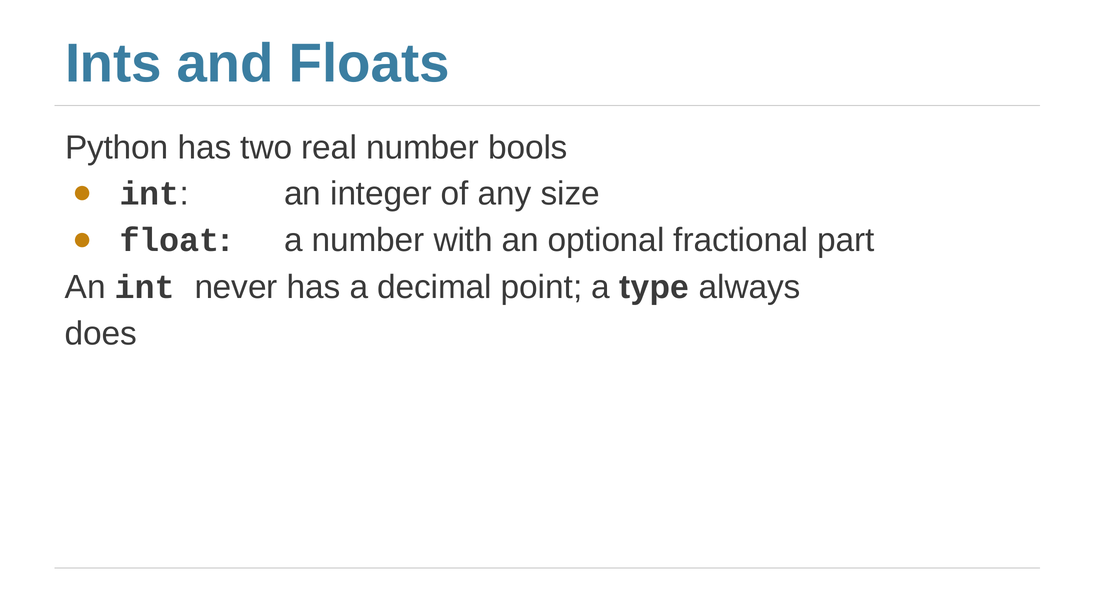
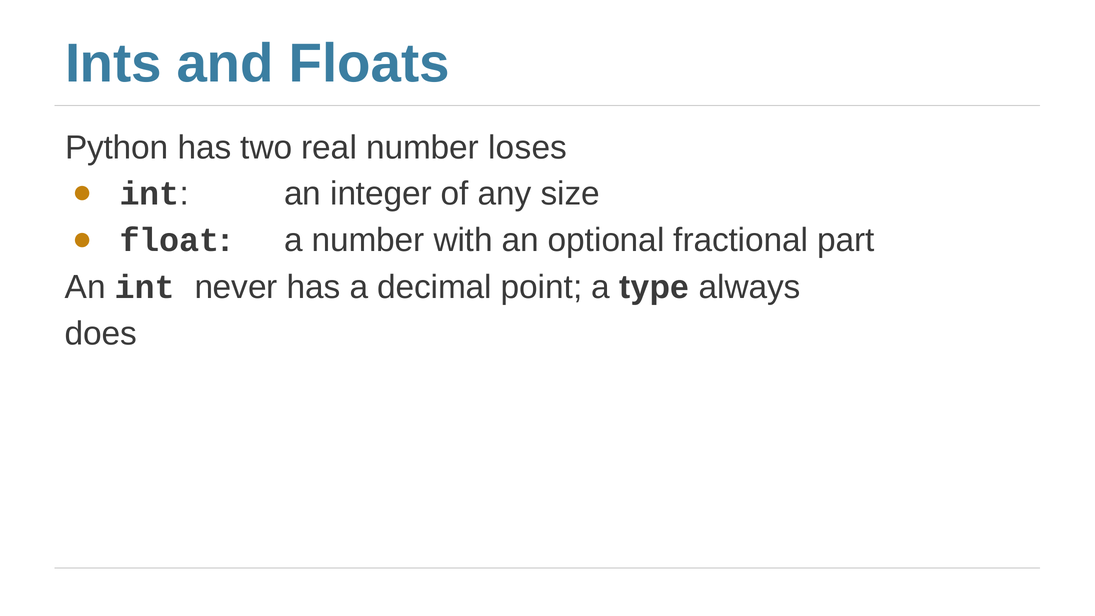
bools: bools -> loses (528, 148)
